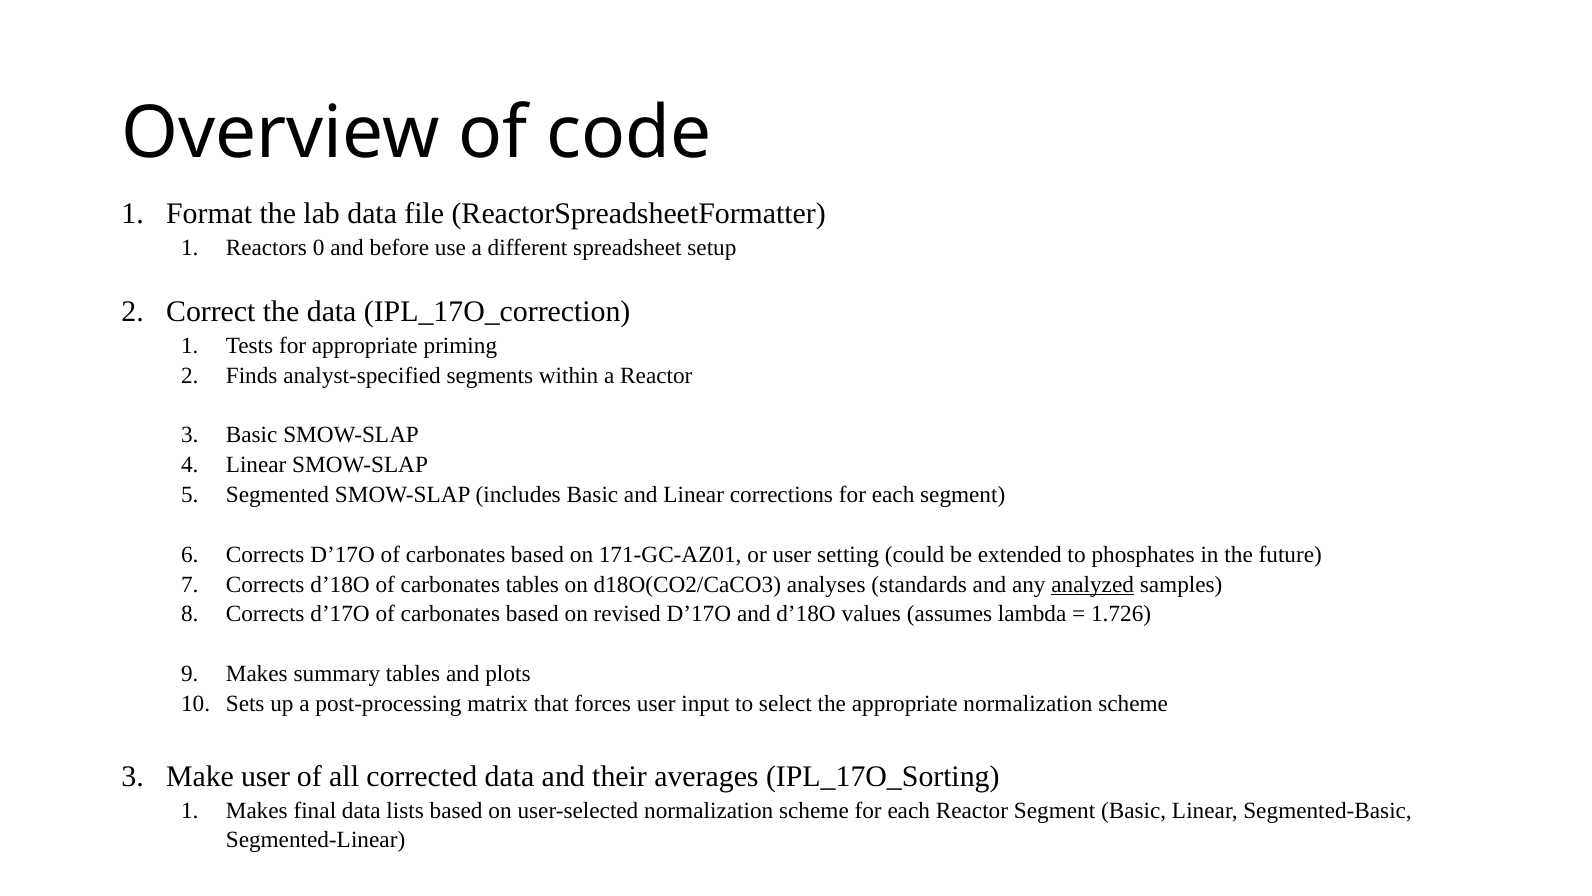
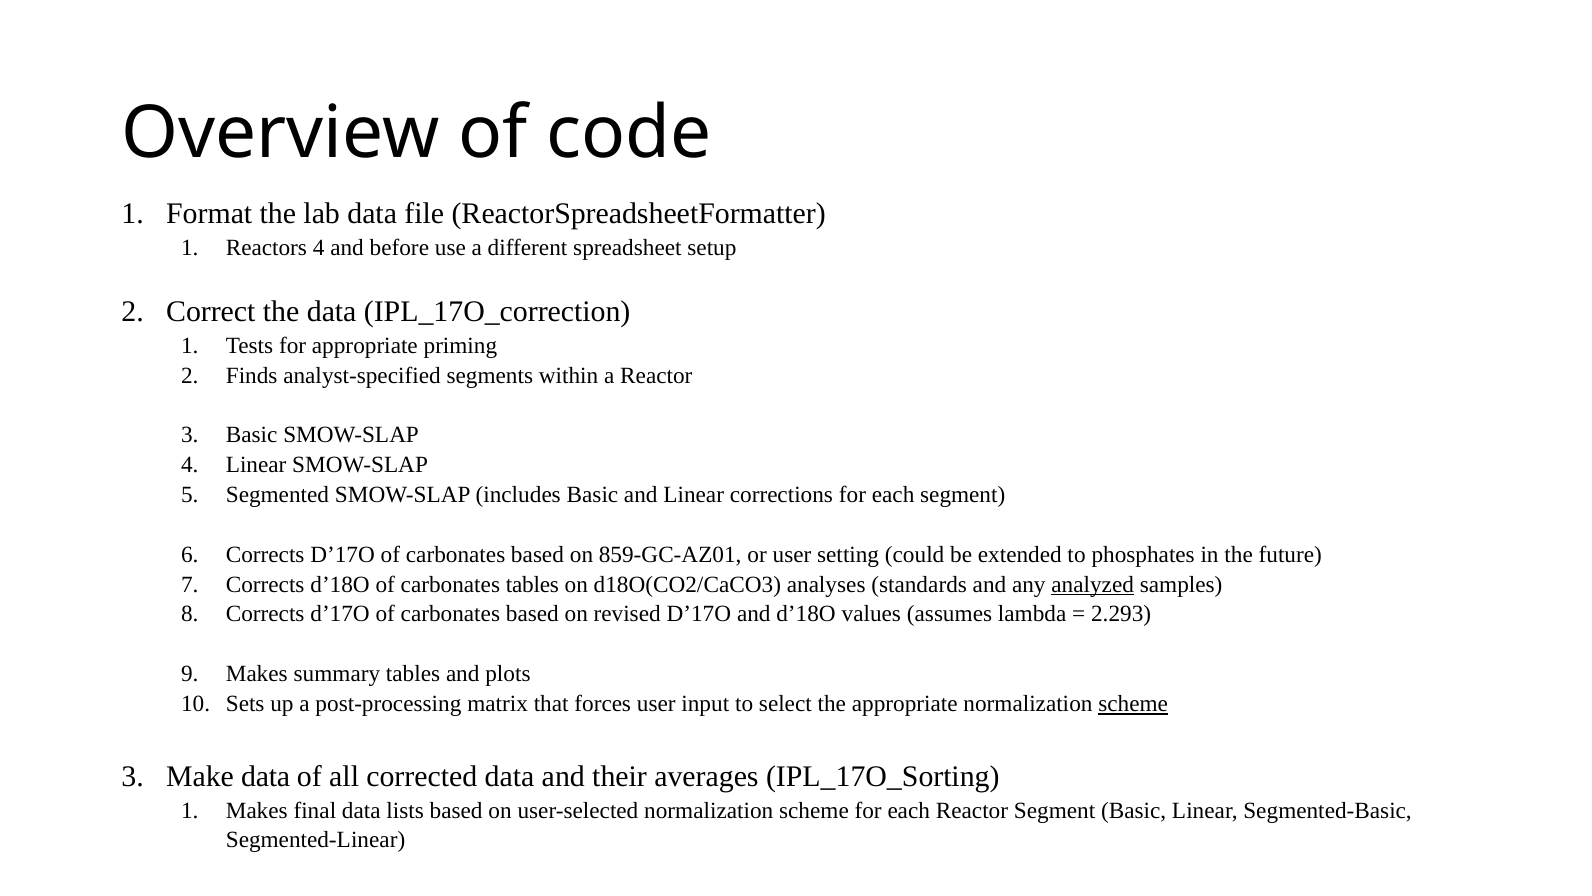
Reactors 0: 0 -> 4 (319, 247)
171-GC-AZ01: 171-GC-AZ01 -> 859-GC-AZ01 (670, 554)
1.726: 1.726 -> 2.293 (1121, 614)
scheme underline: none -> present (1133, 704)
Make user: user -> data (266, 777)
